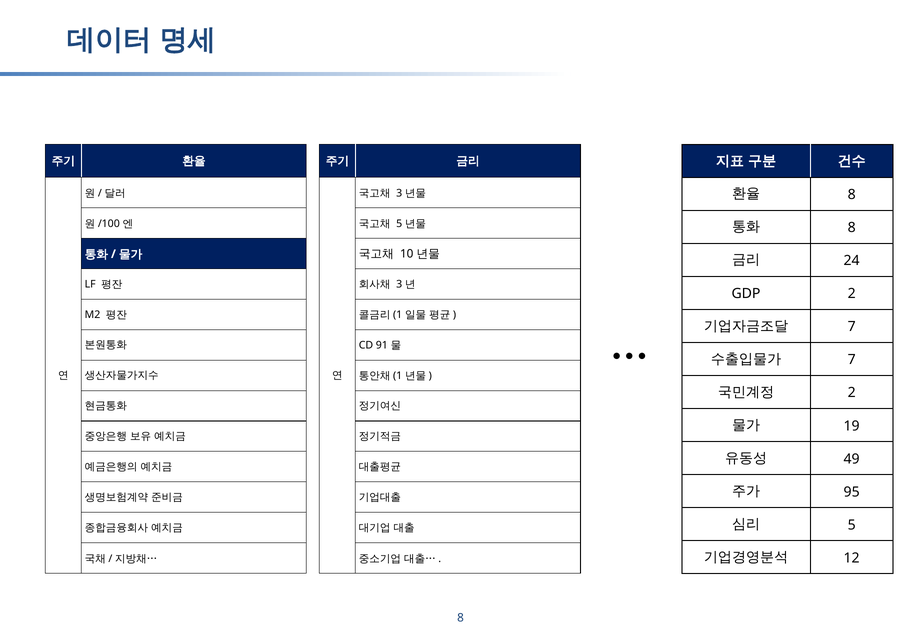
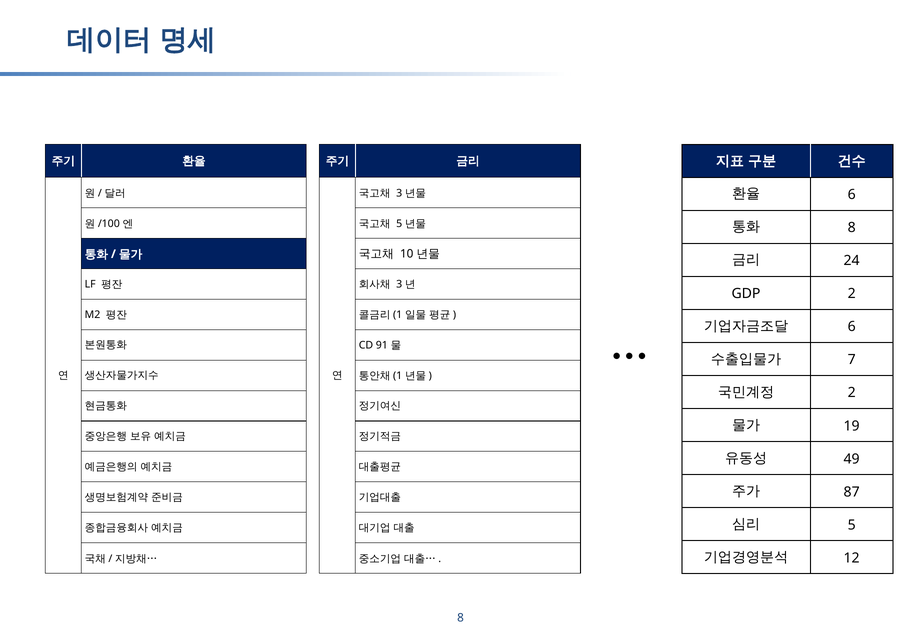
8: 8 -> 6 (852, 195)
7: 7 -> 6 (852, 327)
95: 95 -> 87 (852, 492)
